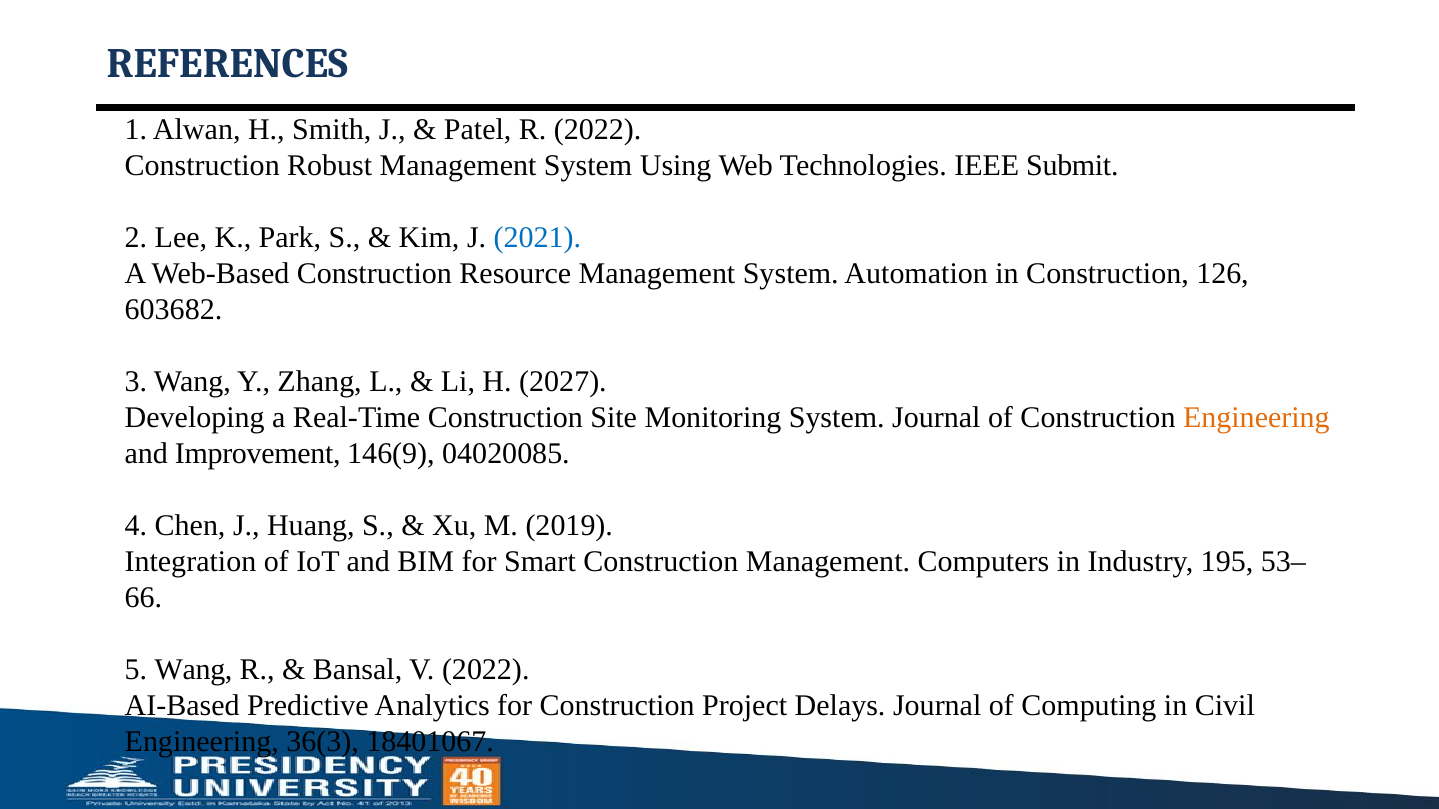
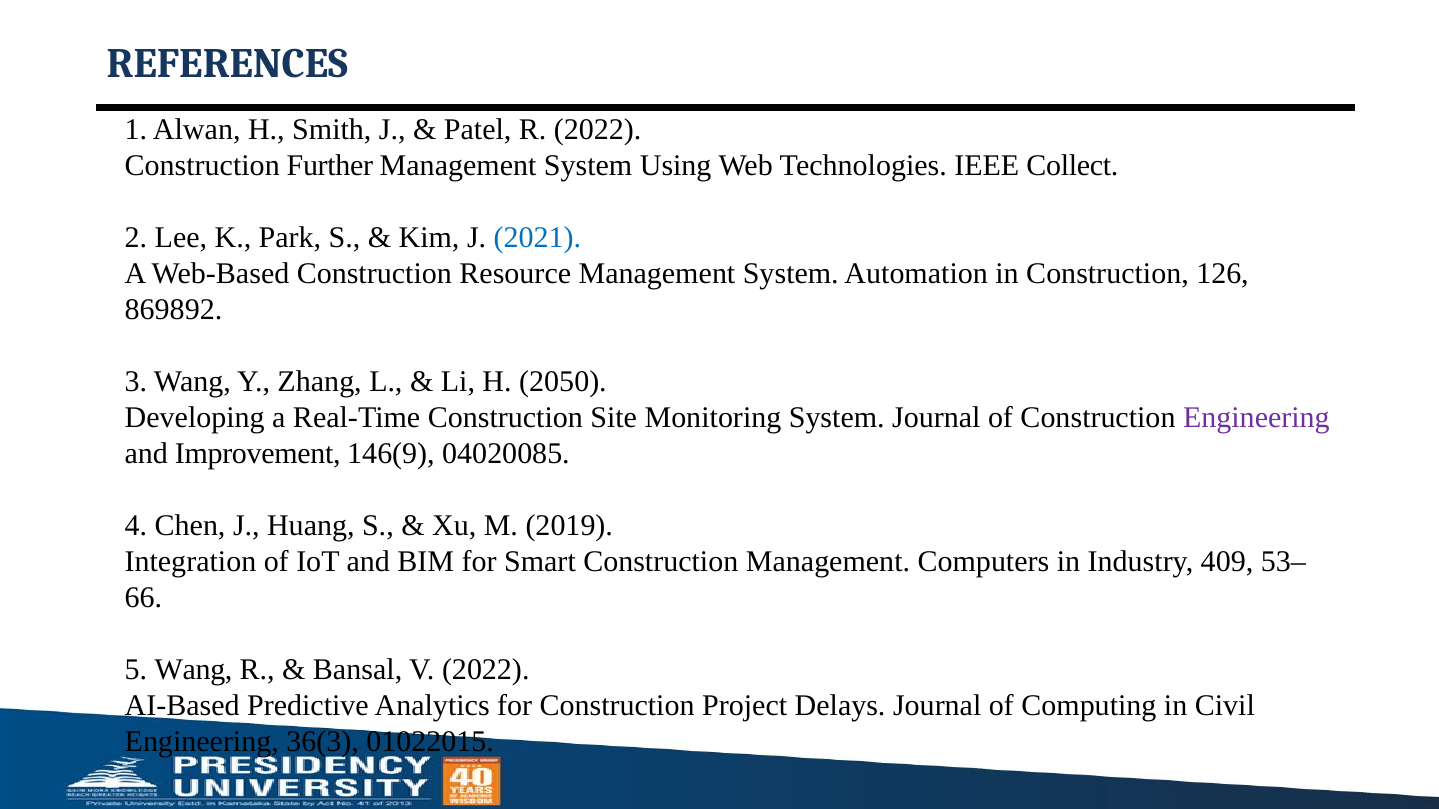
Robust: Robust -> Further (330, 166)
Submit: Submit -> Collect (1072, 166)
603682: 603682 -> 869892 (173, 310)
2027: 2027 -> 2050 (563, 382)
Engineering colour: orange -> purple (1256, 418)
195: 195 -> 409 (1227, 562)
18401067: 18401067 -> 01022015 (430, 742)
